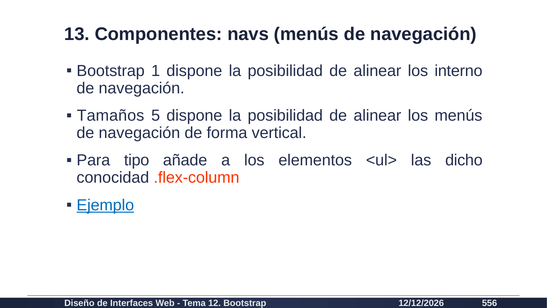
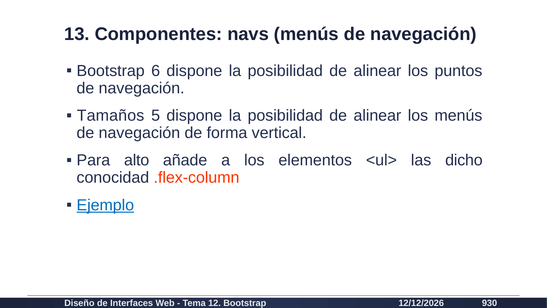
1: 1 -> 6 (156, 71)
interno: interno -> puntos (458, 71)
tipo: tipo -> alto (137, 160)
556: 556 -> 930 (490, 303)
